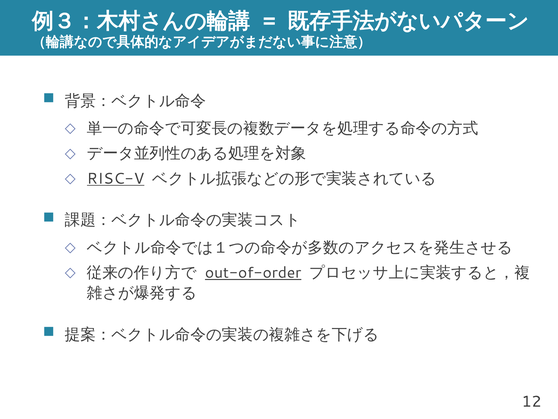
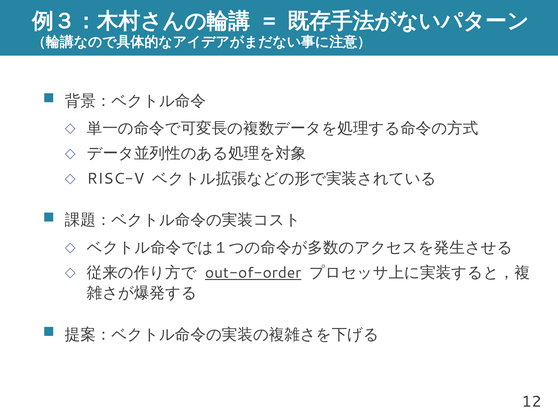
RISC-V underline: present -> none (116, 178)
